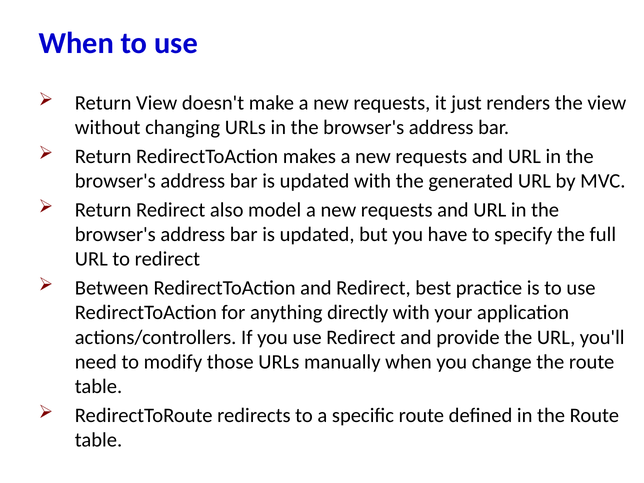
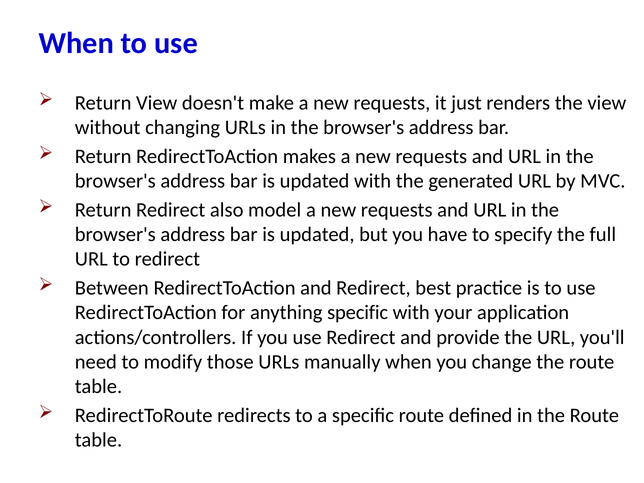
anything directly: directly -> specific (358, 313)
